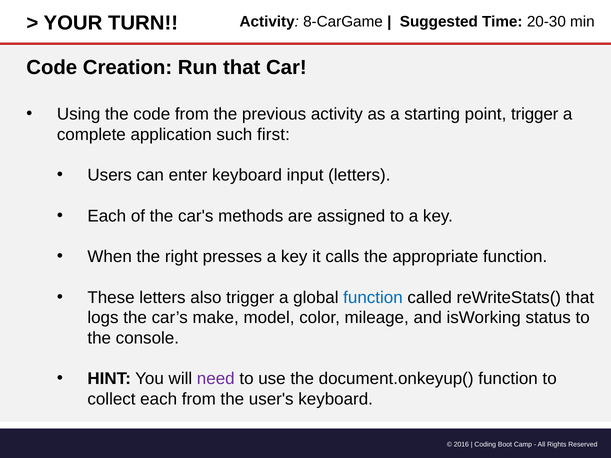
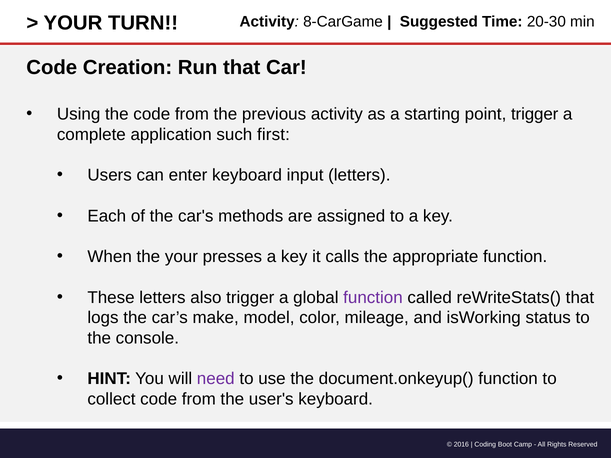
the right: right -> your (181, 257)
function colour: blue -> purple (373, 298)
collect each: each -> code (159, 399)
